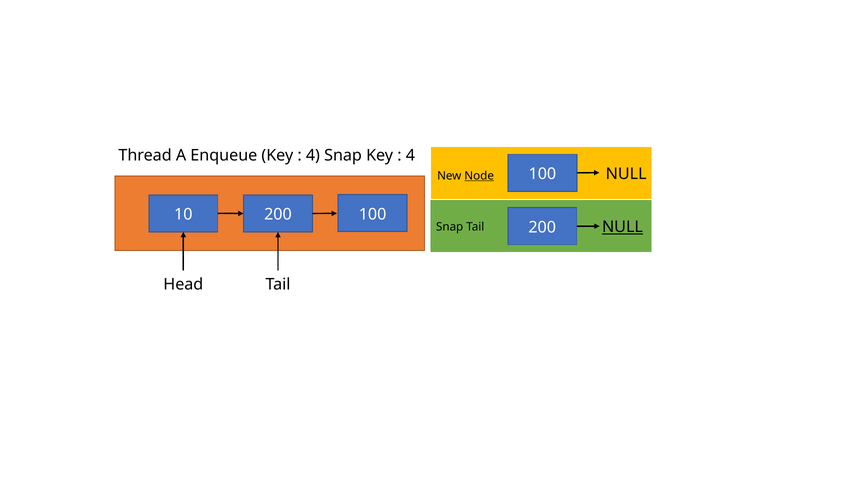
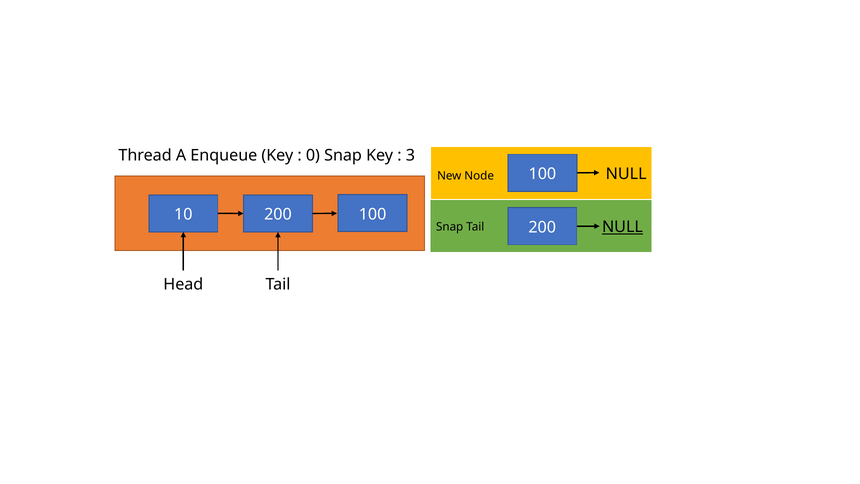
4: 4 -> 0 (313, 155)
4: 4 -> 3 (410, 155)
Node underline: present -> none (479, 176)
